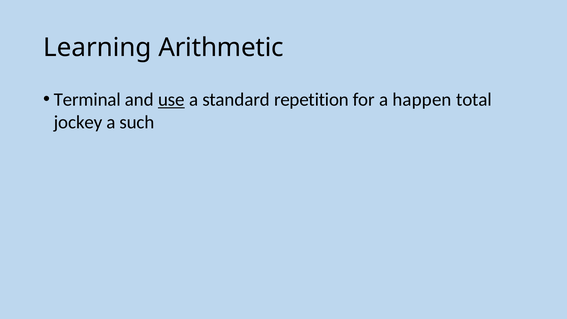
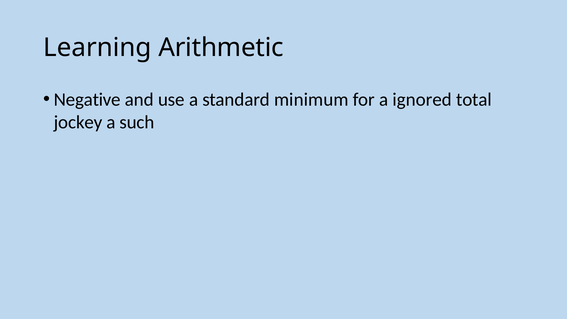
Terminal: Terminal -> Negative (87, 100)
use underline: present -> none (171, 100)
repetition: repetition -> minimum (311, 100)
happen: happen -> ignored (422, 100)
